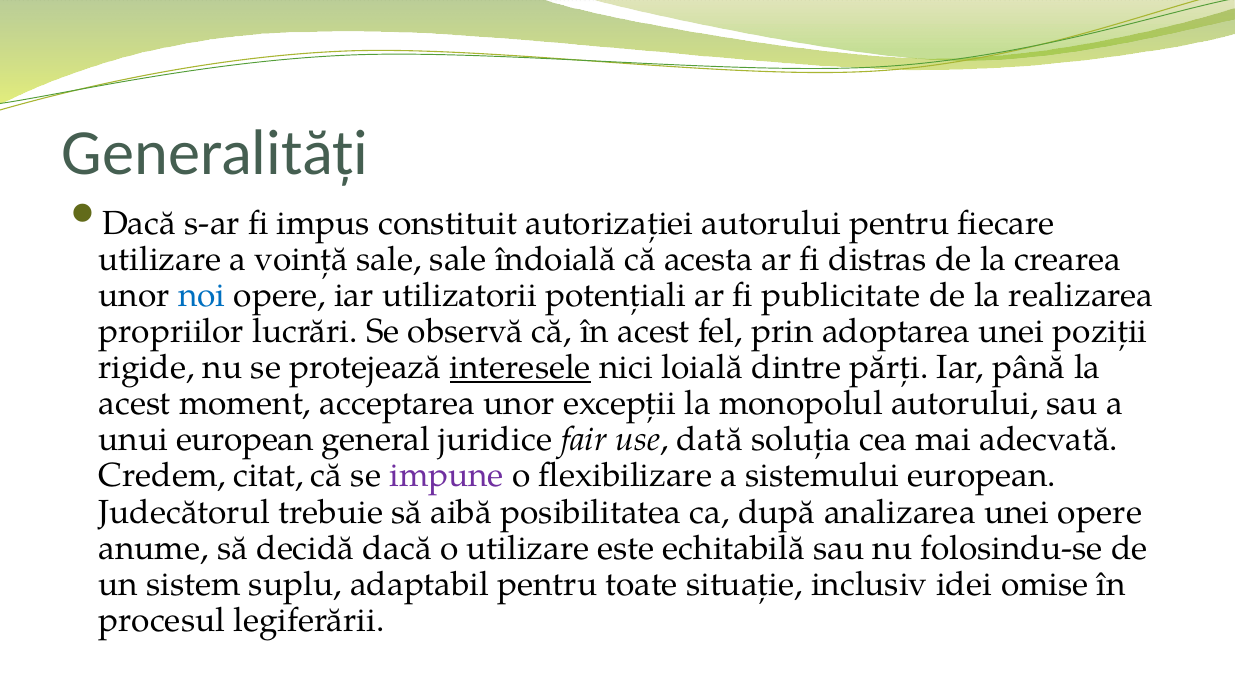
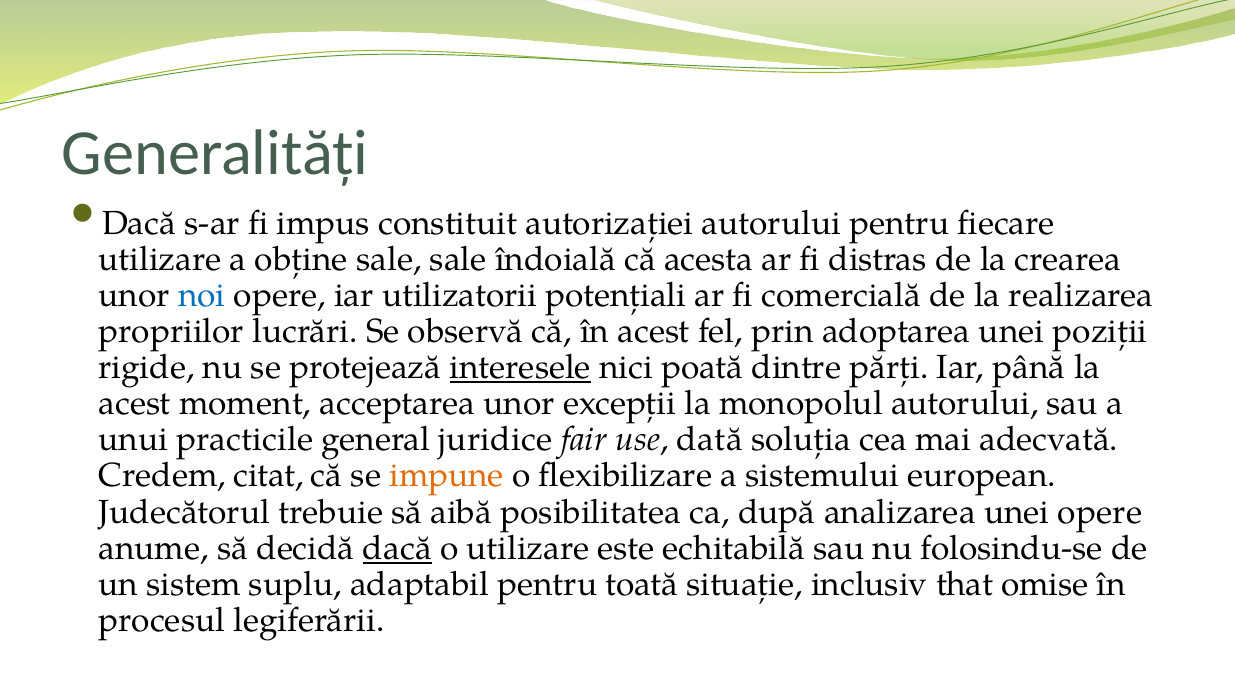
voinţă: voinţă -> obţine (301, 259)
publicitate: publicitate -> comercială (841, 295)
loială: loială -> poată (702, 367)
unui european: european -> practicile (245, 440)
impune colour: purple -> orange (447, 476)
dacă underline: none -> present (397, 548)
toate: toate -> toată (642, 584)
idei: idei -> that (965, 584)
